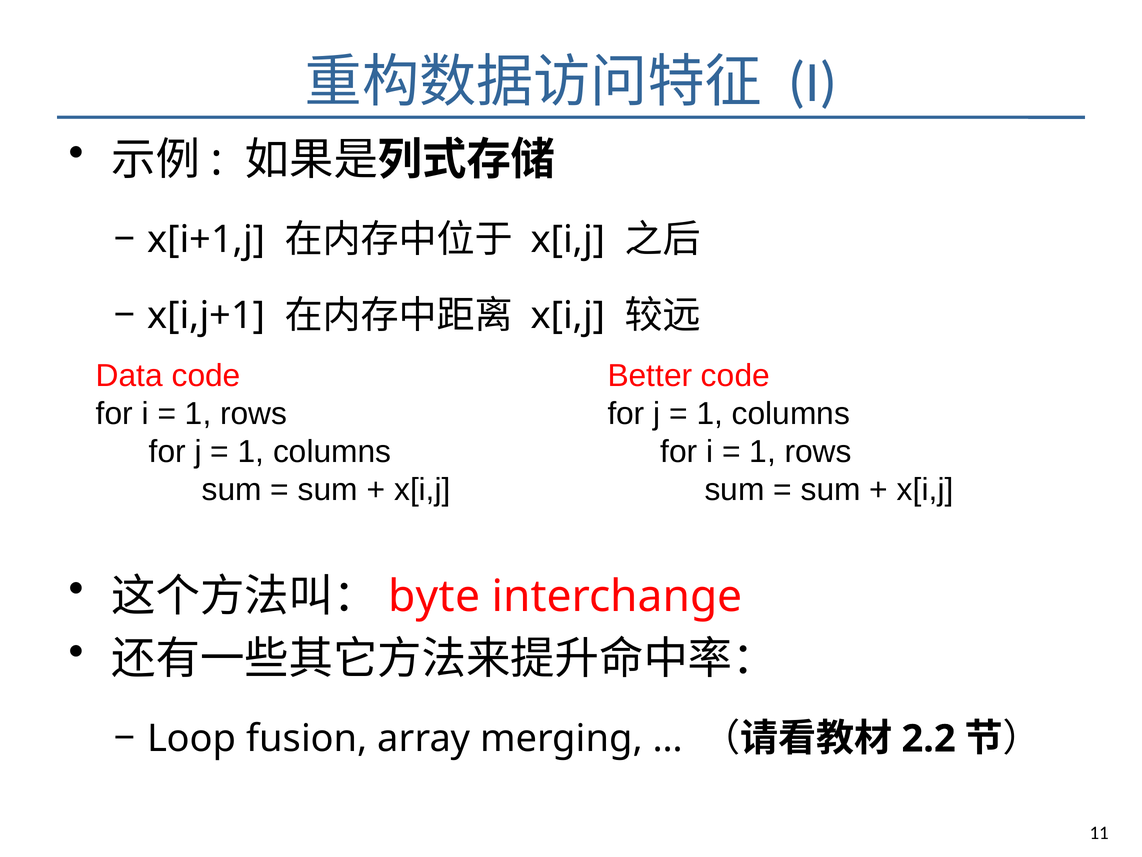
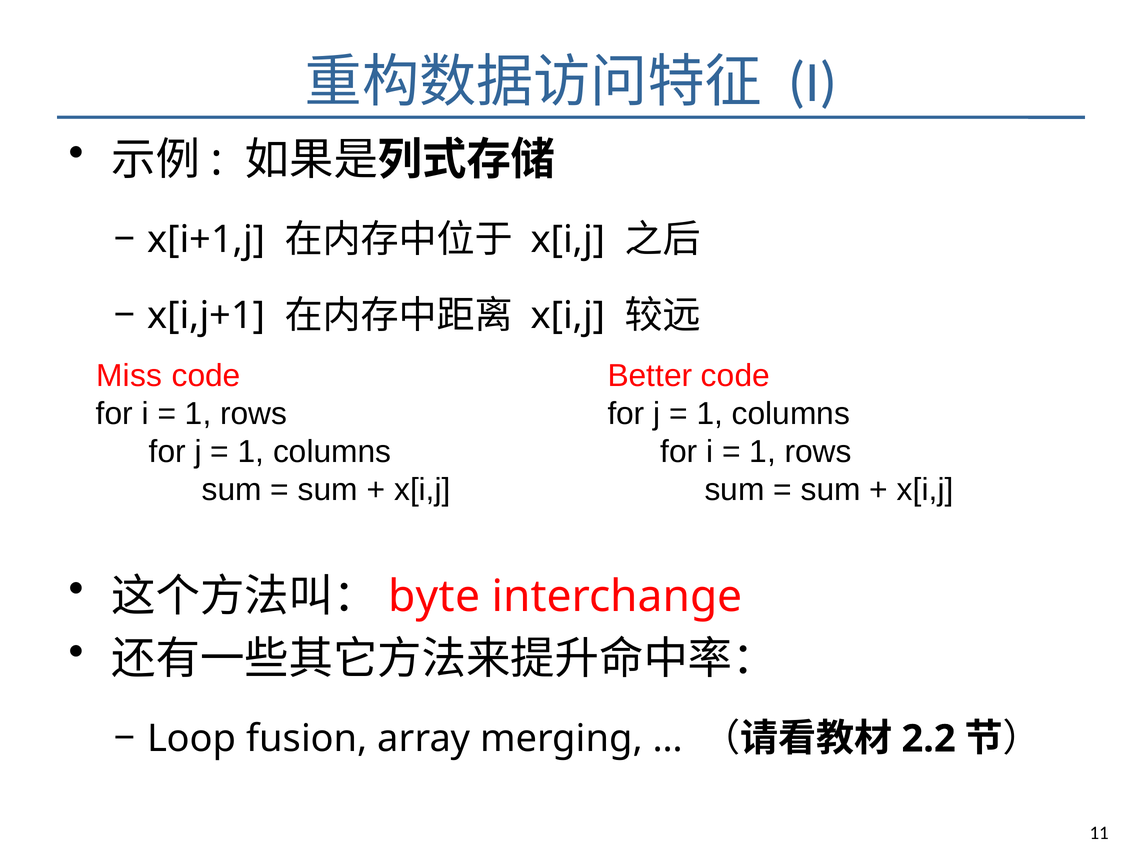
Data: Data -> Miss (129, 375)
